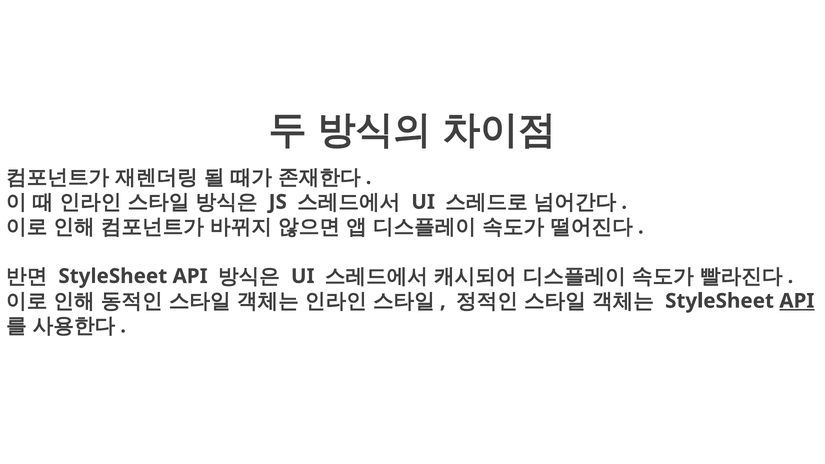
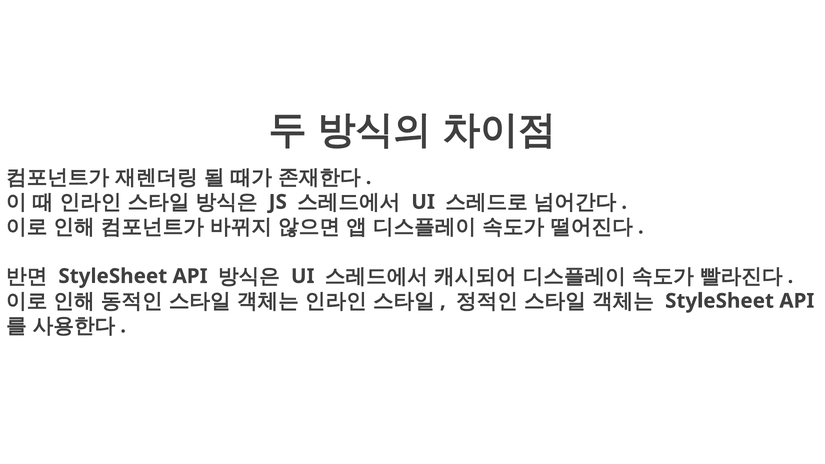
API underline: present -> none (797, 301)
